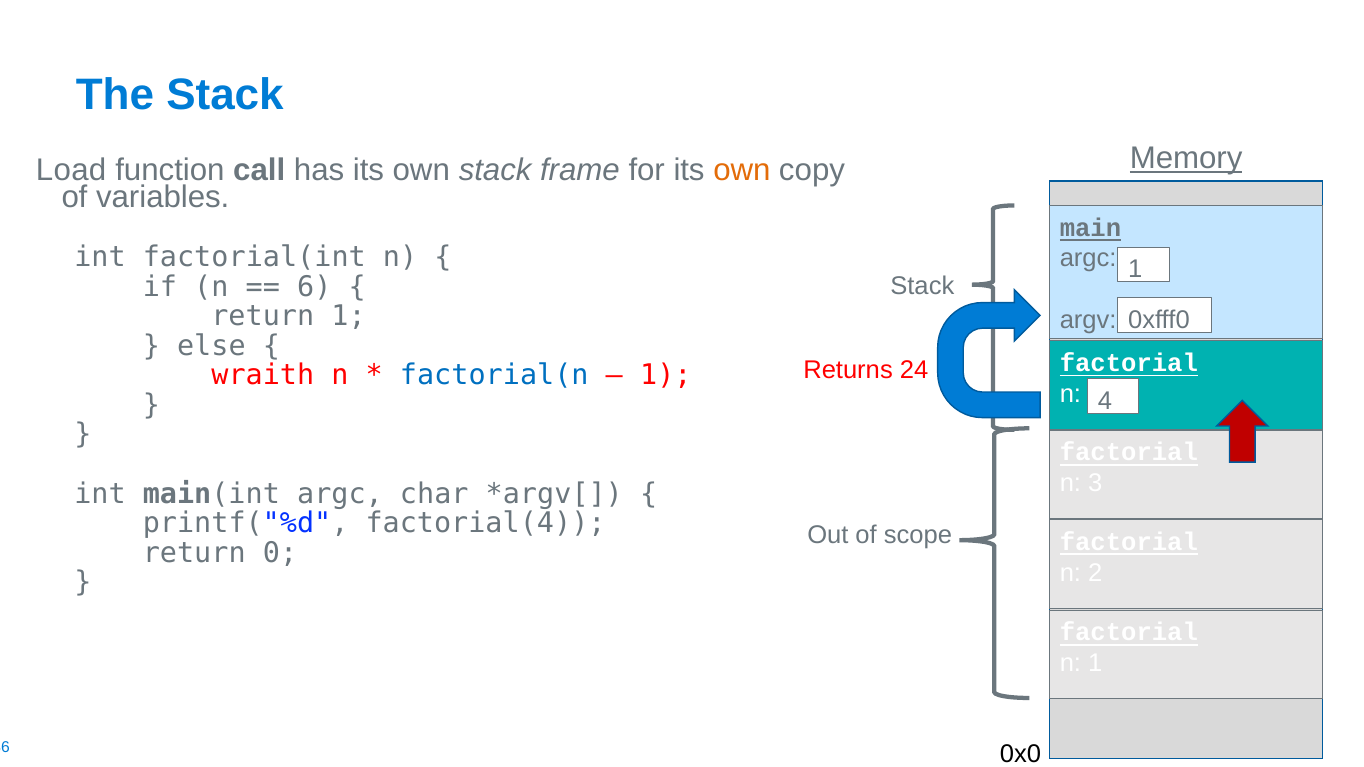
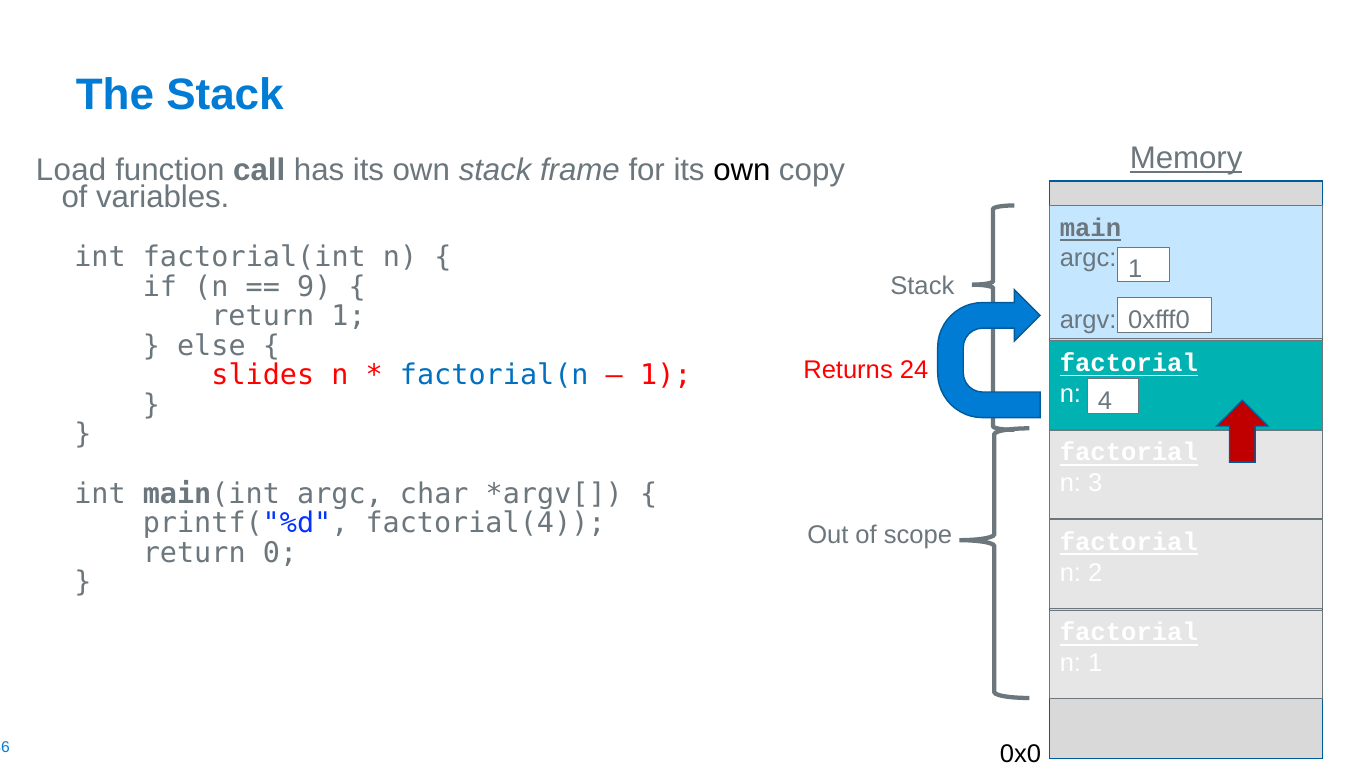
own colour: orange -> black (742, 171)
6: 6 -> 9 (314, 287)
wraith: wraith -> slides (263, 376)
